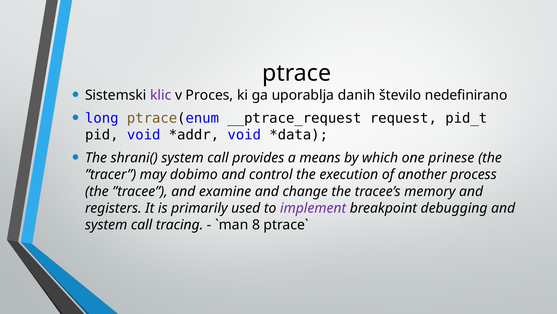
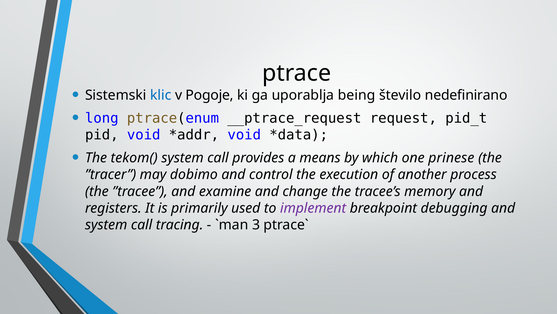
klic colour: purple -> blue (161, 95)
Proces: Proces -> Pogoje (210, 95)
danih: danih -> being (357, 95)
shrani(: shrani( -> tekom( (134, 158)
8: 8 -> 3 (256, 224)
